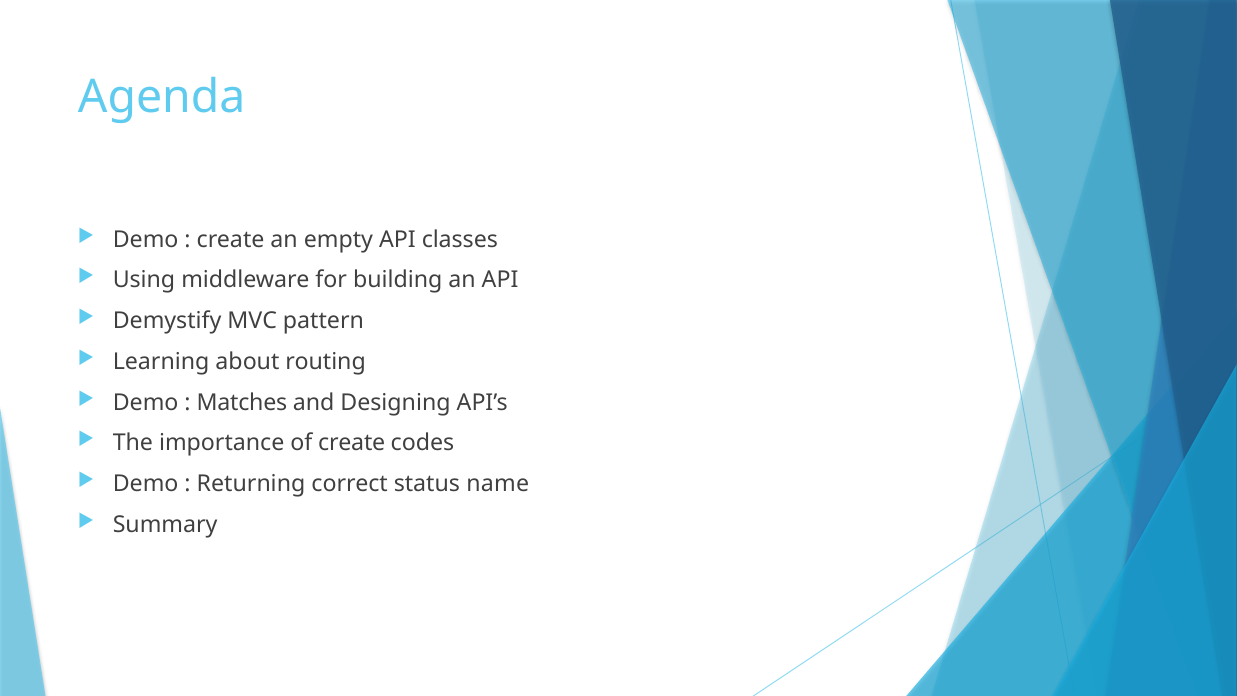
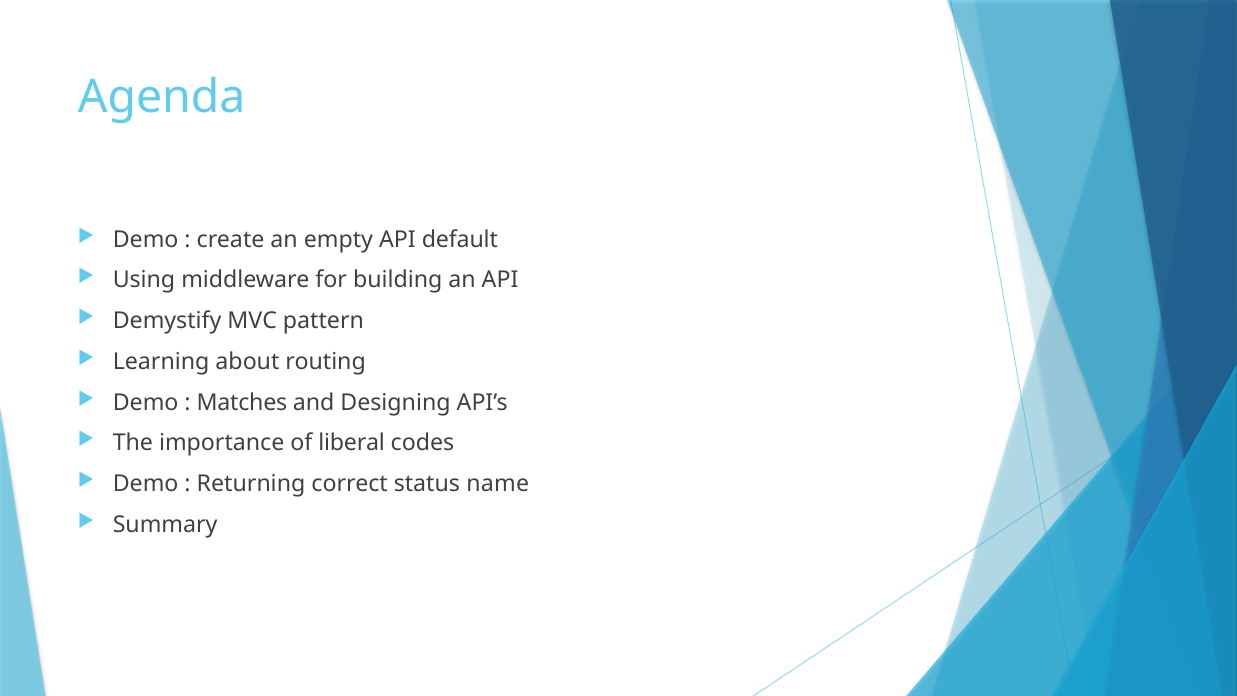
classes: classes -> default (460, 239)
of create: create -> liberal (352, 443)
